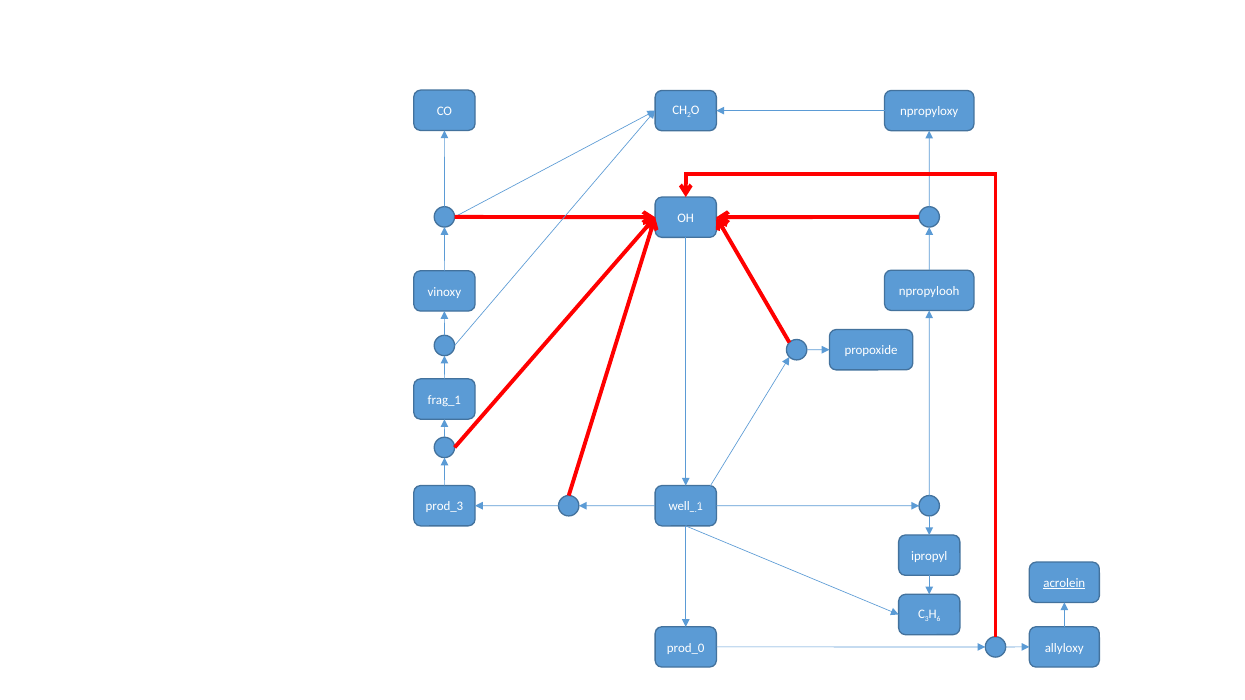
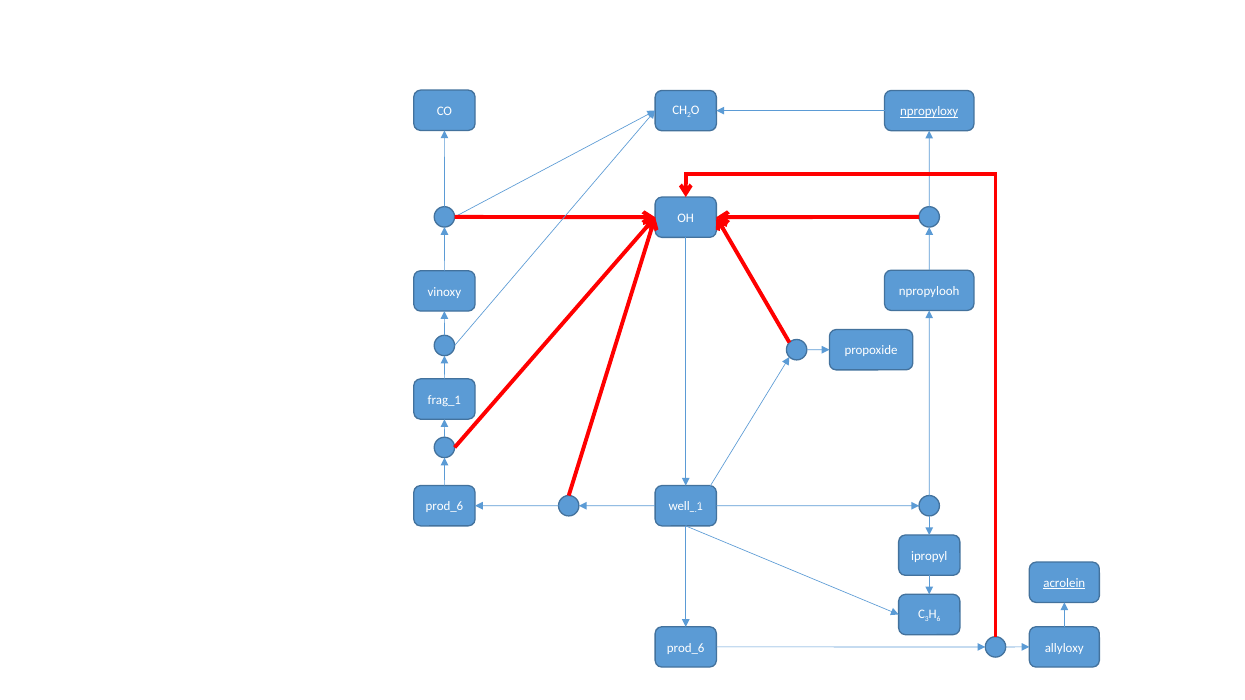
npropyloxy underline: none -> present (929, 112)
prod_3: prod_3 -> prod_6 (444, 507)
prod_0: prod_0 -> prod_6 (686, 648)
